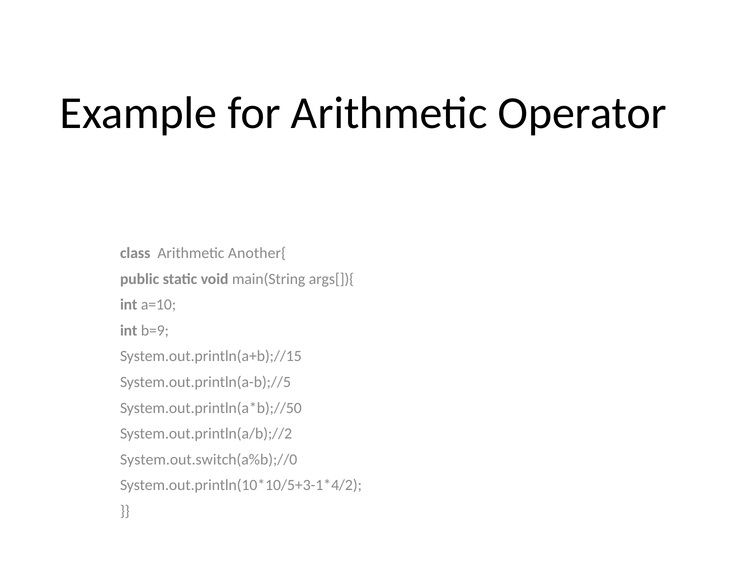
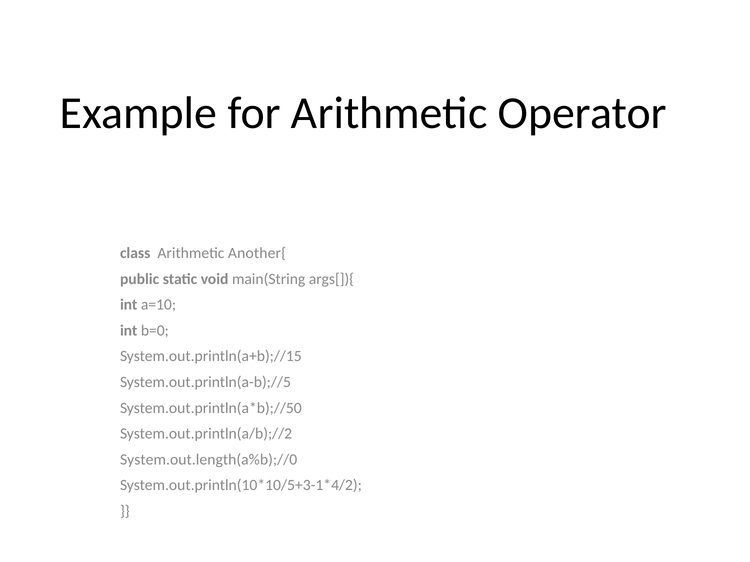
b=9: b=9 -> b=0 (155, 331)
System.out.switch(a%b);//0: System.out.switch(a%b);//0 -> System.out.length(a%b);//0 (209, 460)
